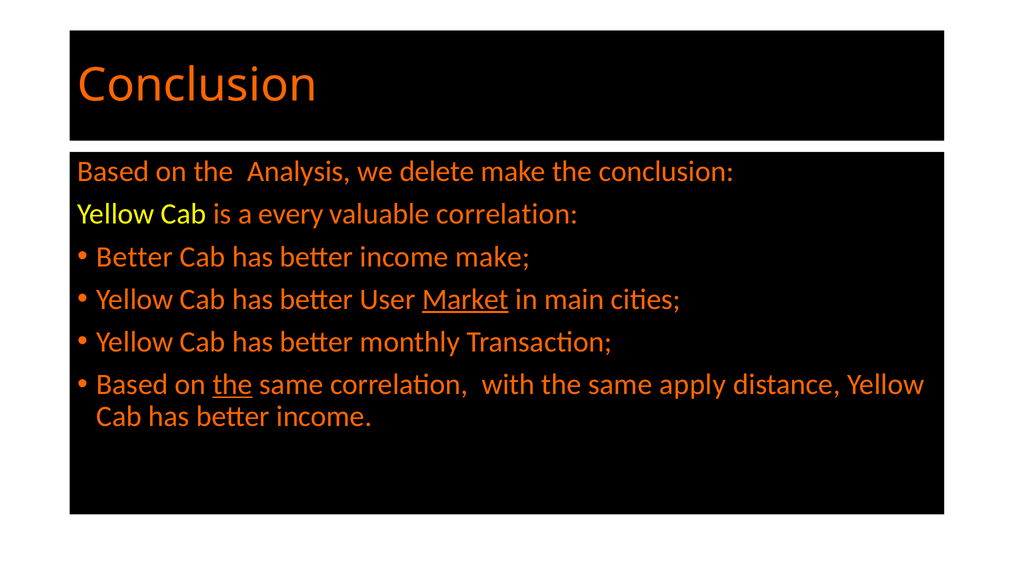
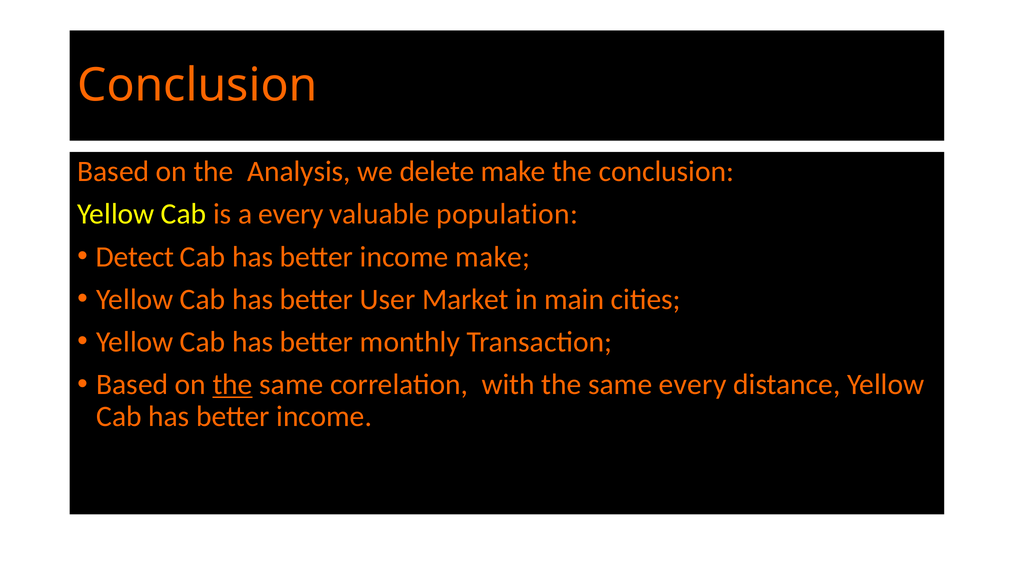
valuable correlation: correlation -> population (507, 214)
Better: Better -> Detect (135, 256)
Market underline: present -> none (465, 299)
same apply: apply -> every (693, 384)
